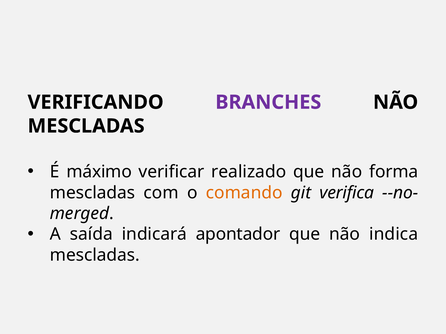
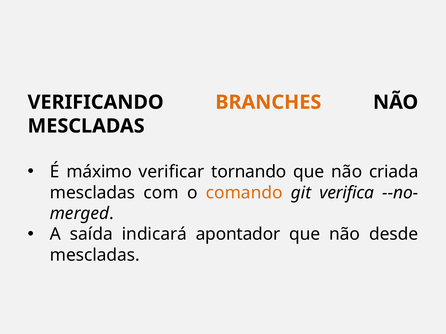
BRANCHES colour: purple -> orange (268, 102)
realizado: realizado -> tornando (249, 172)
forma: forma -> criada (394, 172)
indica: indica -> desde (394, 235)
